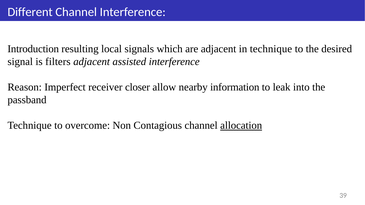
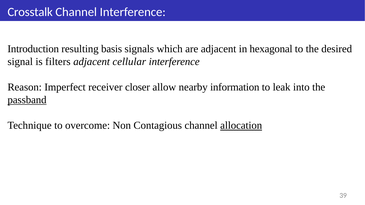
Different: Different -> Crosstalk (30, 12)
local: local -> basis (112, 49)
in technique: technique -> hexagonal (271, 49)
assisted: assisted -> cellular (129, 62)
passband underline: none -> present (27, 100)
